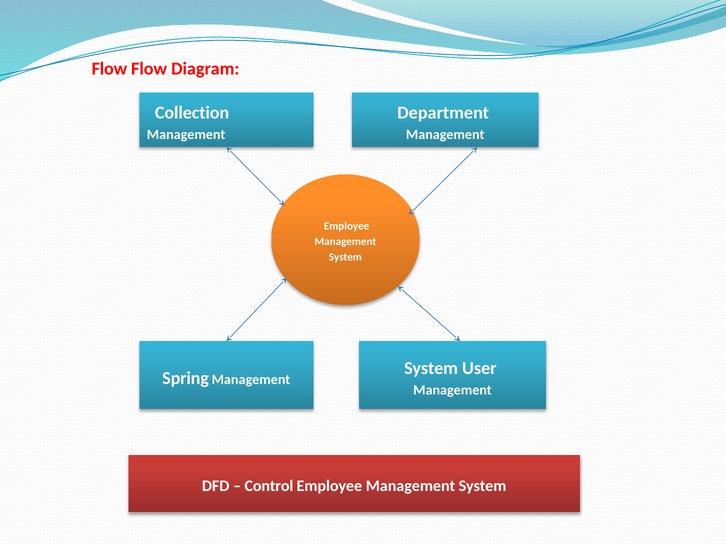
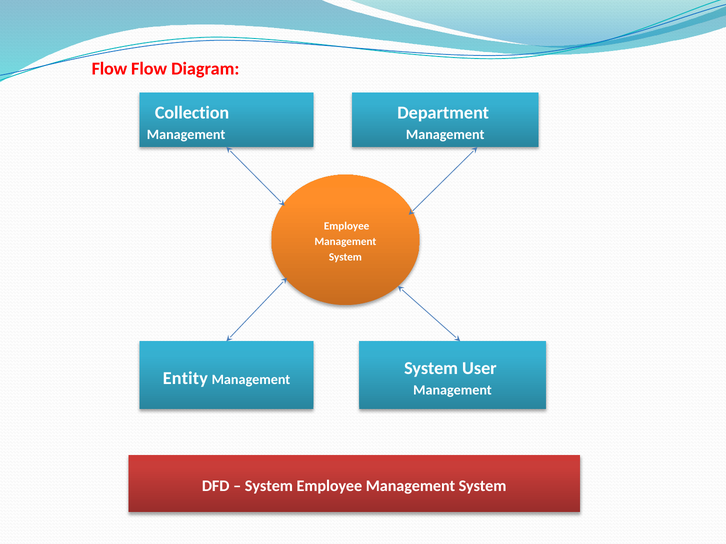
Spring: Spring -> Entity (185, 378)
Control: Control -> System (269, 487)
